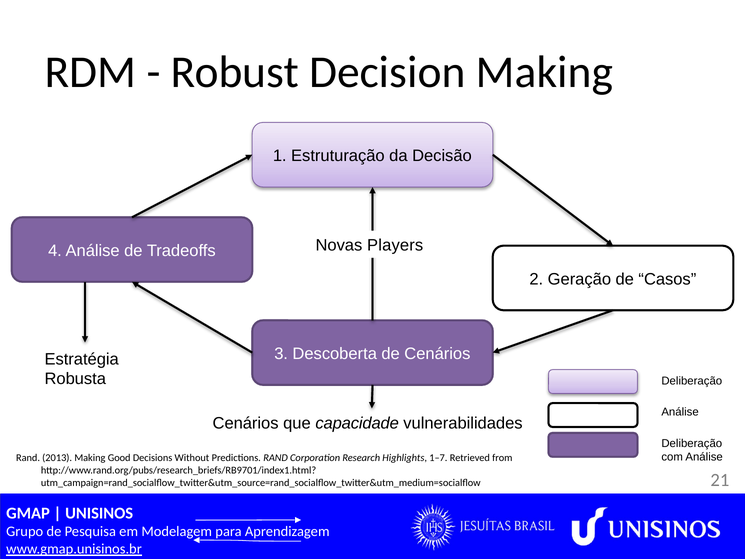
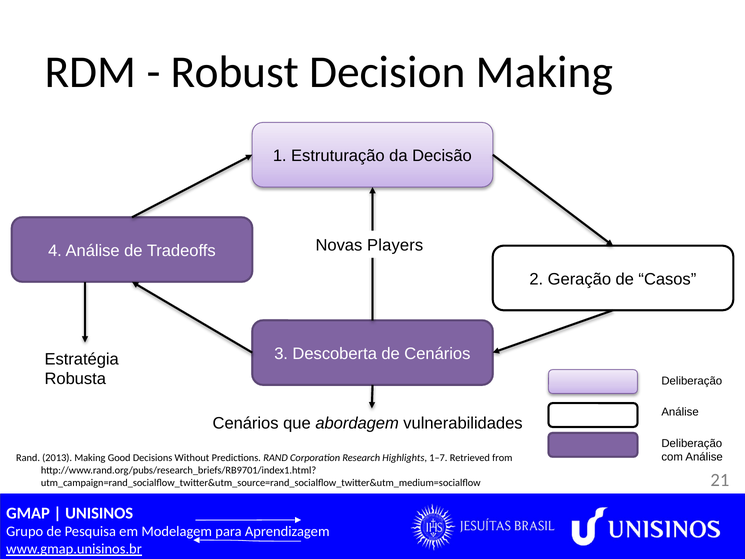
capacidade: capacidade -> abordagem (357, 423)
